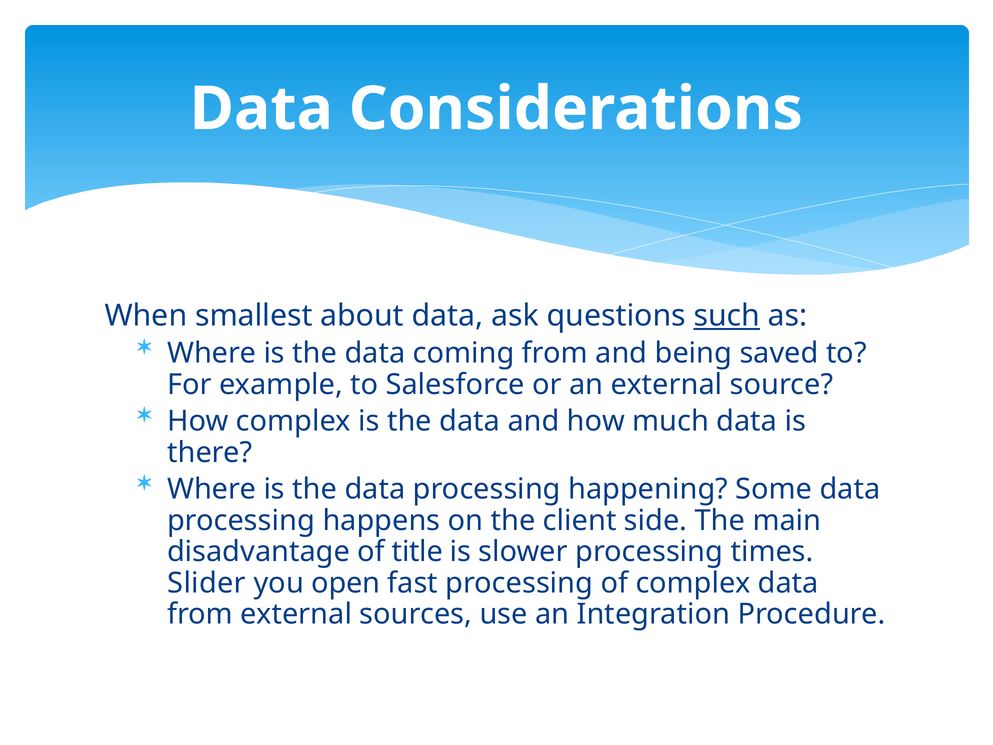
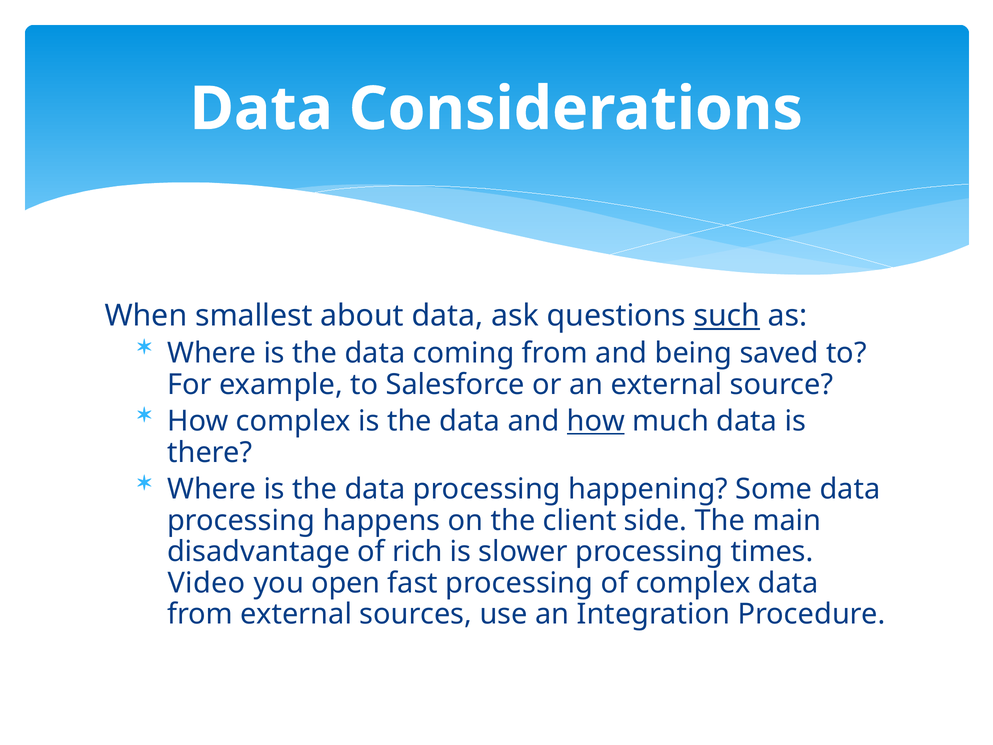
how underline: none -> present (596, 421)
title: title -> rich (417, 552)
Slider: Slider -> Video (207, 583)
